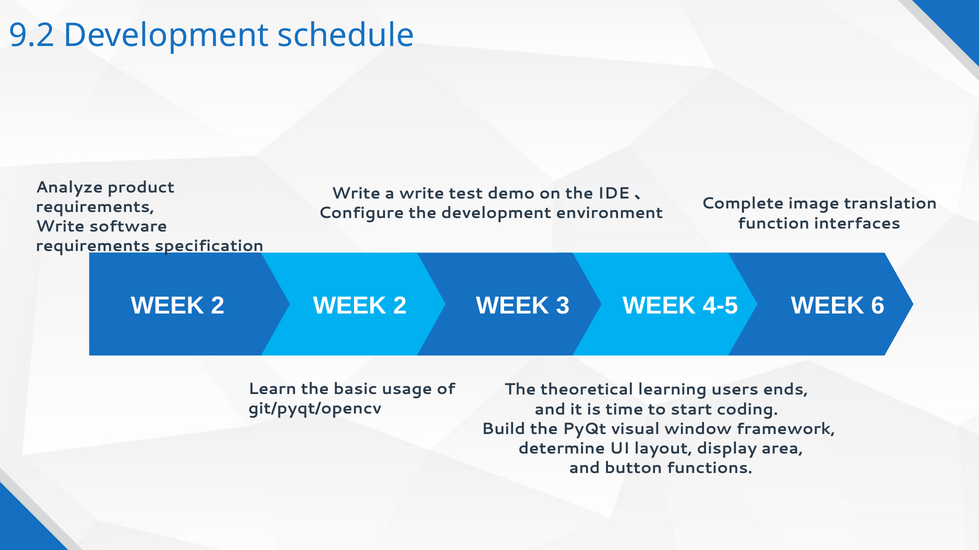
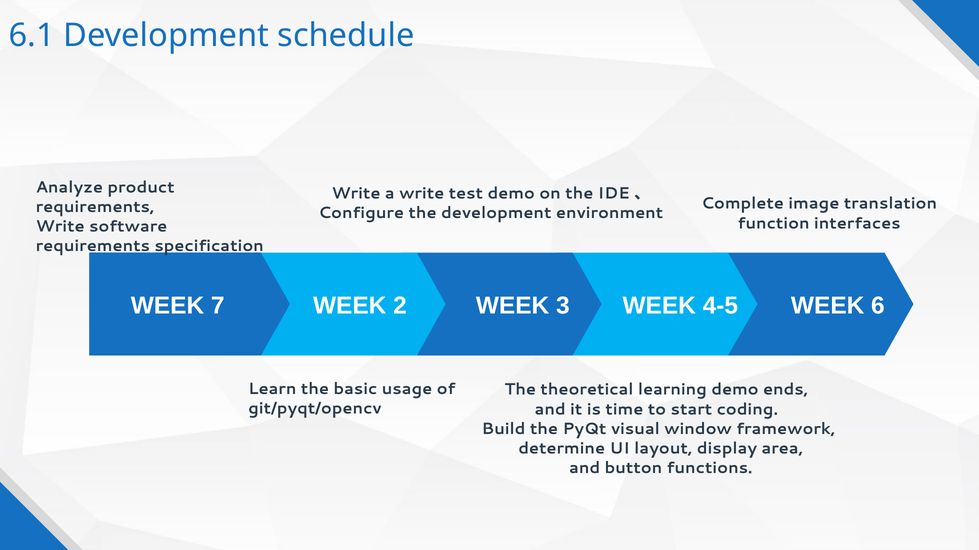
9.2: 9.2 -> 6.1 (32, 35)
2: 2 -> 7 (218, 306)
learning users: users -> demo (735, 390)
